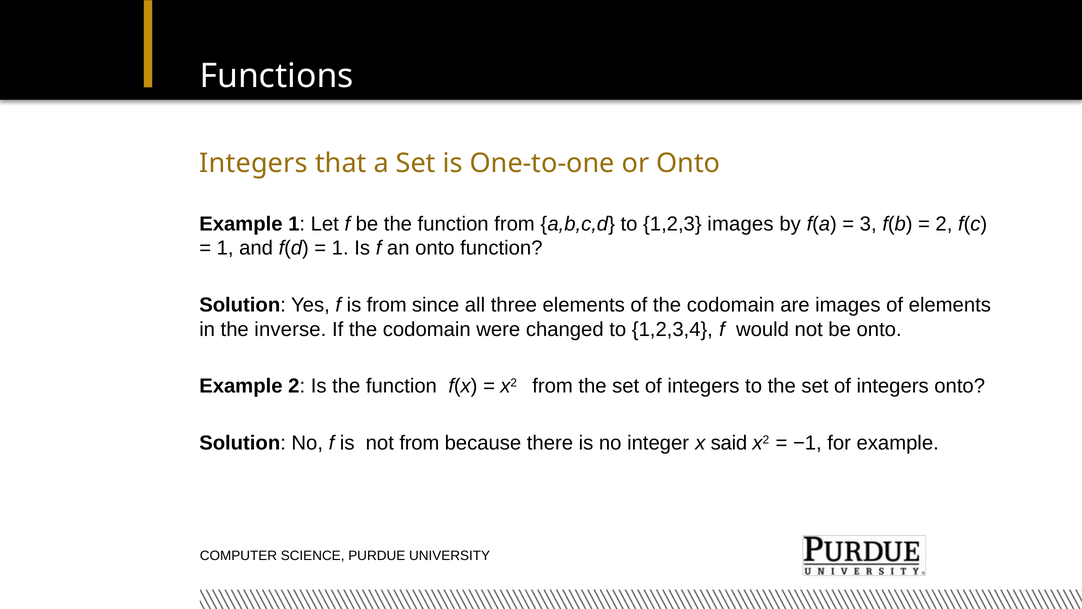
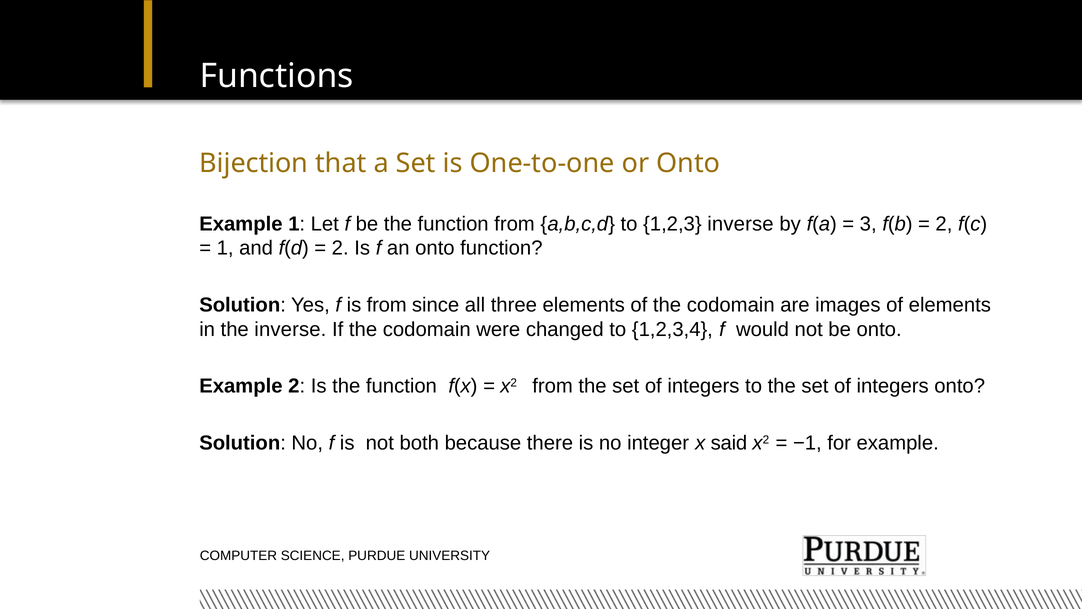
Integers: Integers -> Bijection (254, 163)
1,2,3 images: images -> inverse (740, 224)
1: 1 -> 2 (340, 248)
not from: from -> both (419, 443)
